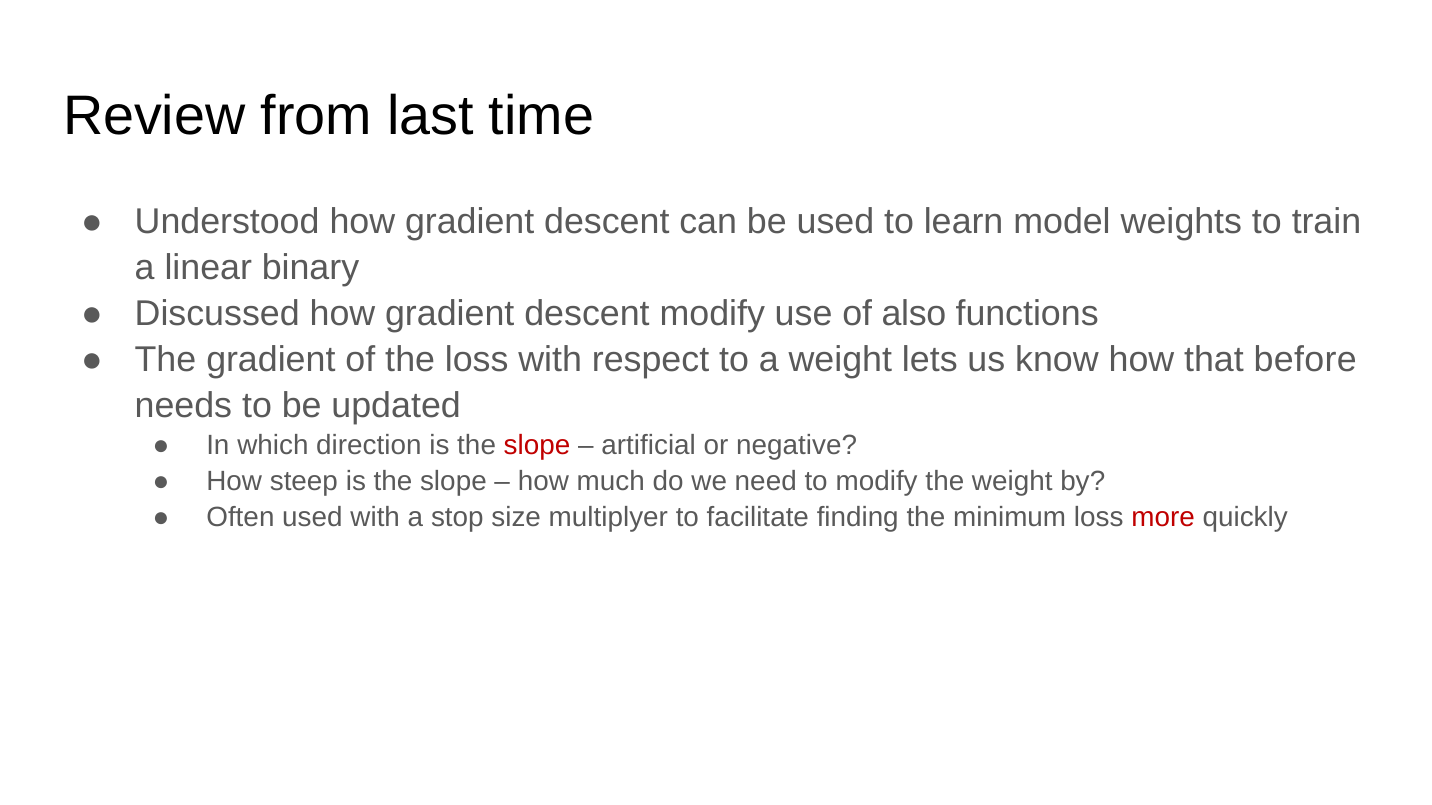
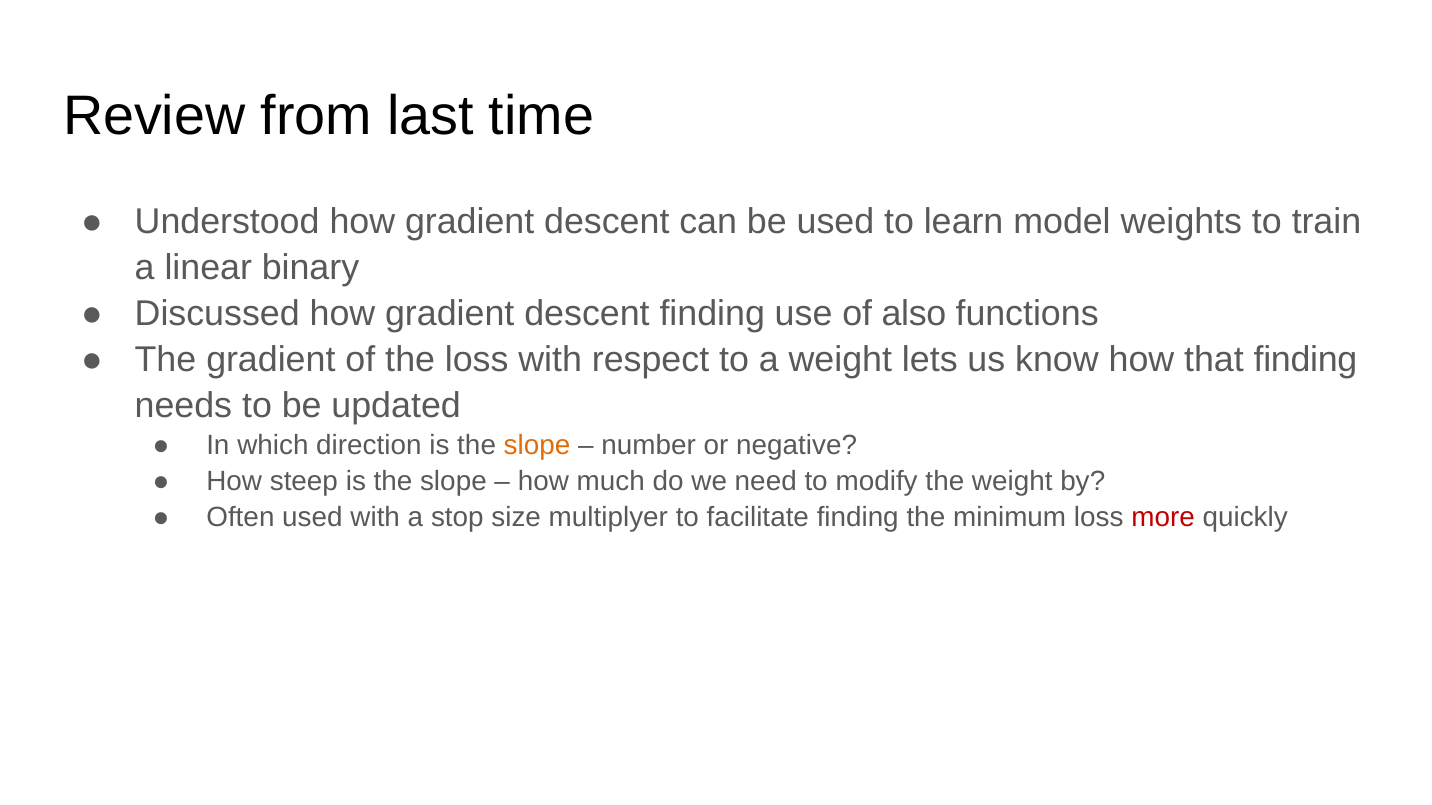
descent modify: modify -> finding (712, 314)
that before: before -> finding (1306, 360)
slope colour: red -> orange (537, 446)
artificial: artificial -> number (649, 446)
